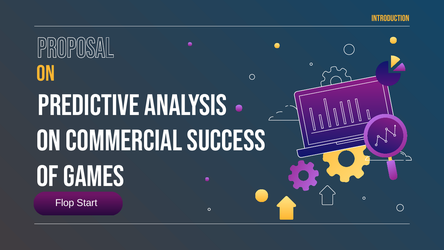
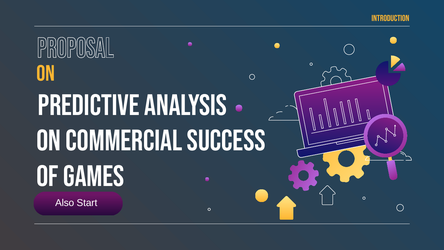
Flop: Flop -> Also (65, 203)
